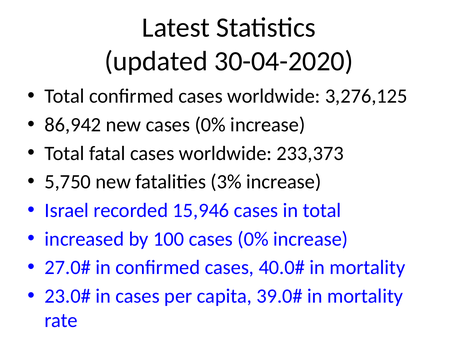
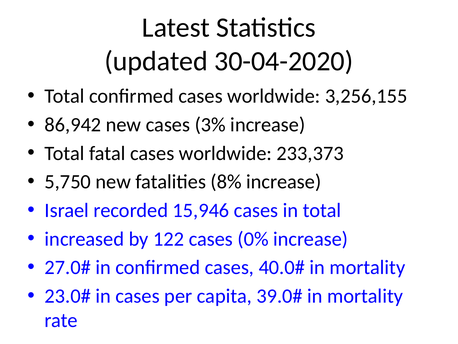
3,276,125: 3,276,125 -> 3,256,155 (366, 96)
new cases 0%: 0% -> 3% (210, 125)
3%: 3% -> 8% (226, 182)
100: 100 -> 122 (169, 239)
